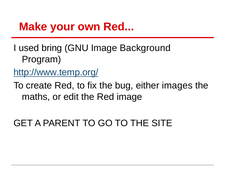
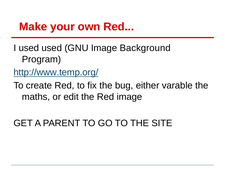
used bring: bring -> used (52, 48)
images: images -> varable (177, 85)
